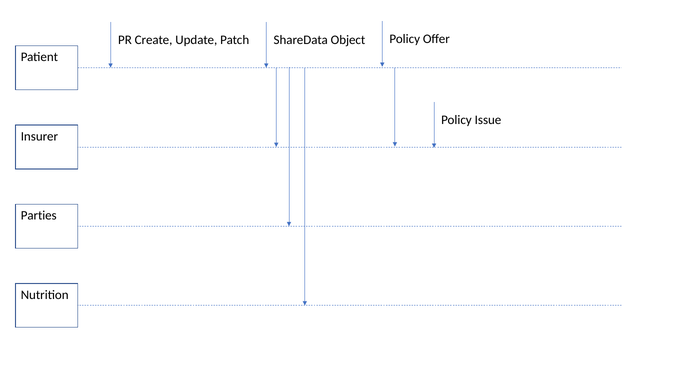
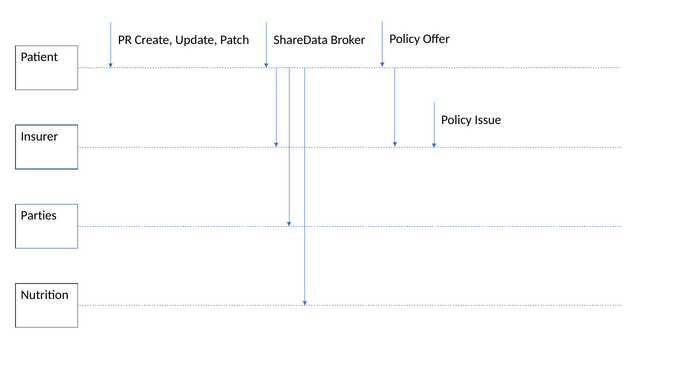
Object: Object -> Broker (348, 40)
